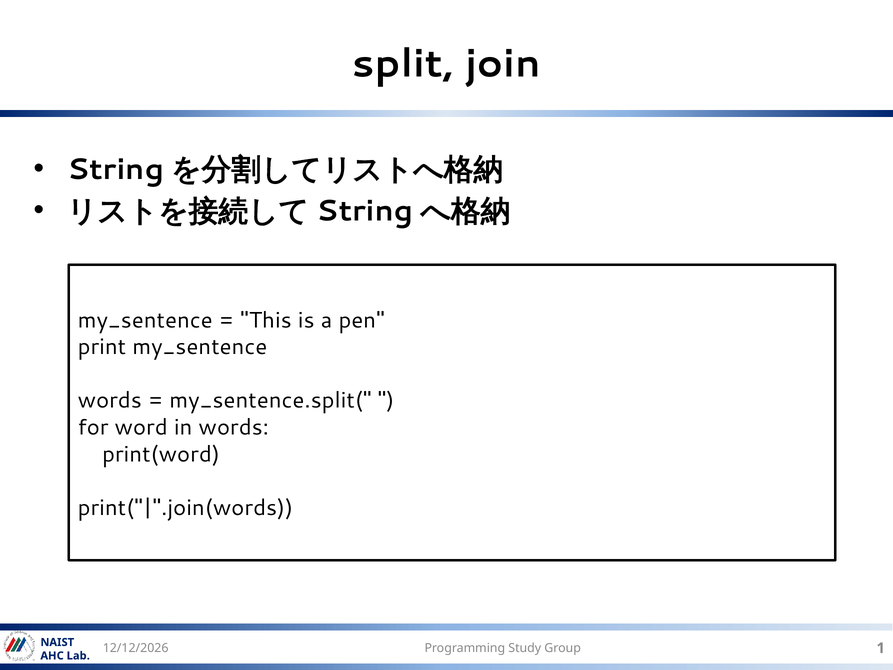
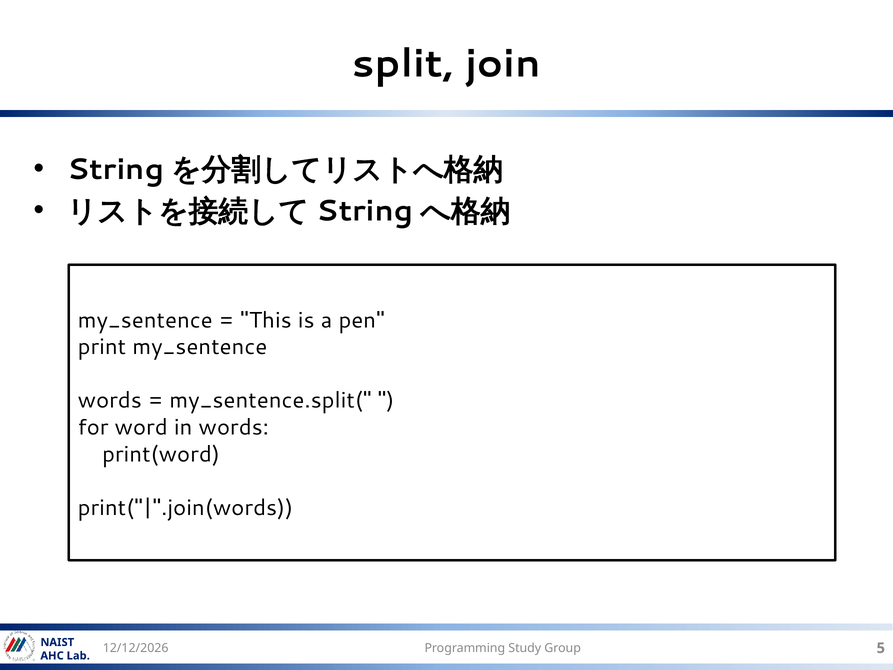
1: 1 -> 5 (881, 648)
